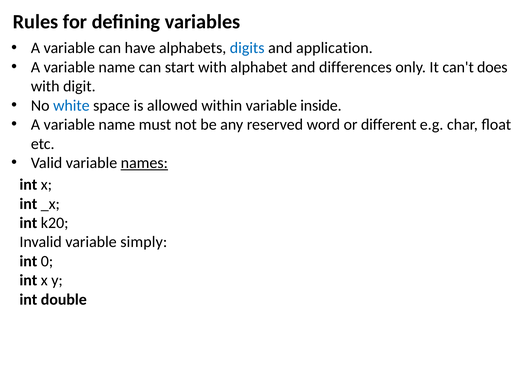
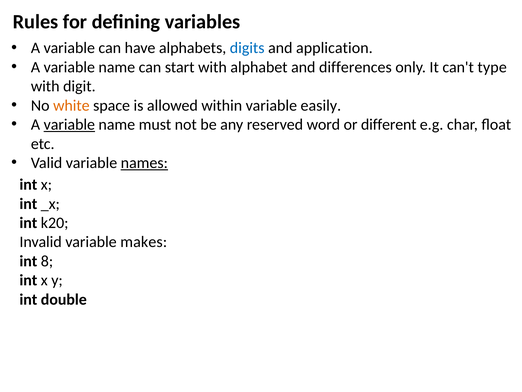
does: does -> type (492, 67)
white colour: blue -> orange (71, 105)
inside: inside -> easily (321, 105)
variable underline: none -> present (69, 124)
simply: simply -> makes (144, 242)
0: 0 -> 8 (47, 261)
